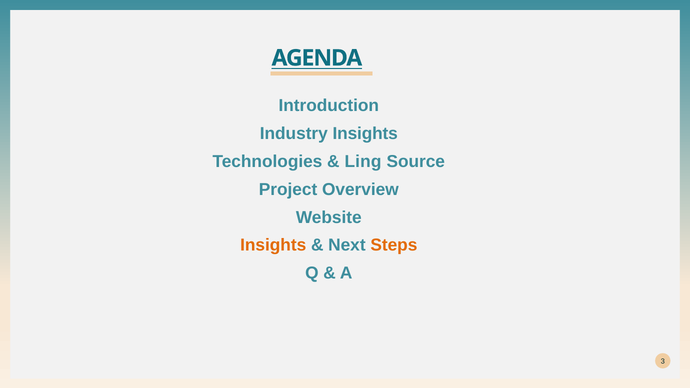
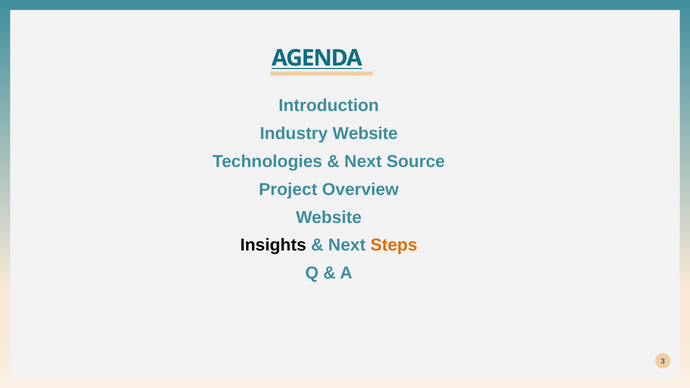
Industry Insights: Insights -> Website (365, 134)
Ling: Ling -> Next (363, 162)
Insights colour: orange -> black (273, 245)
